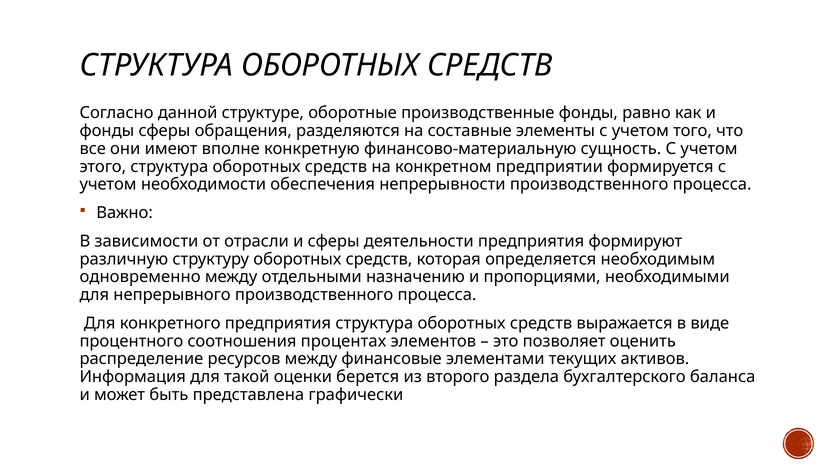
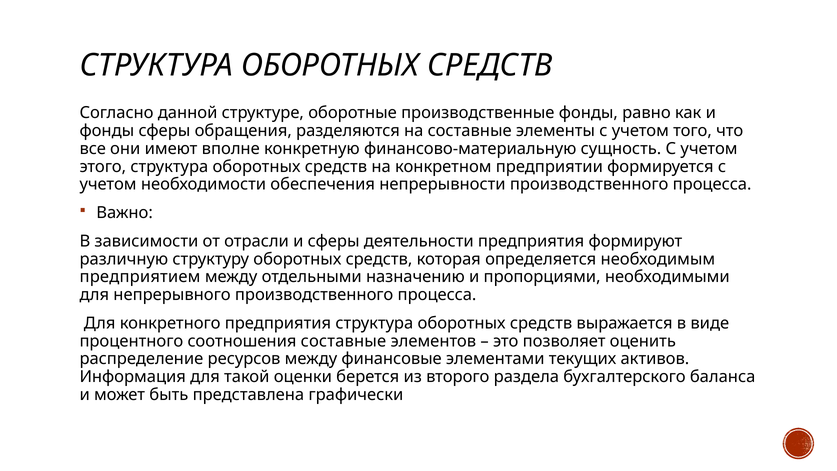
одновременно: одновременно -> предприятием (140, 277)
соотношения процентах: процентах -> составные (343, 341)
